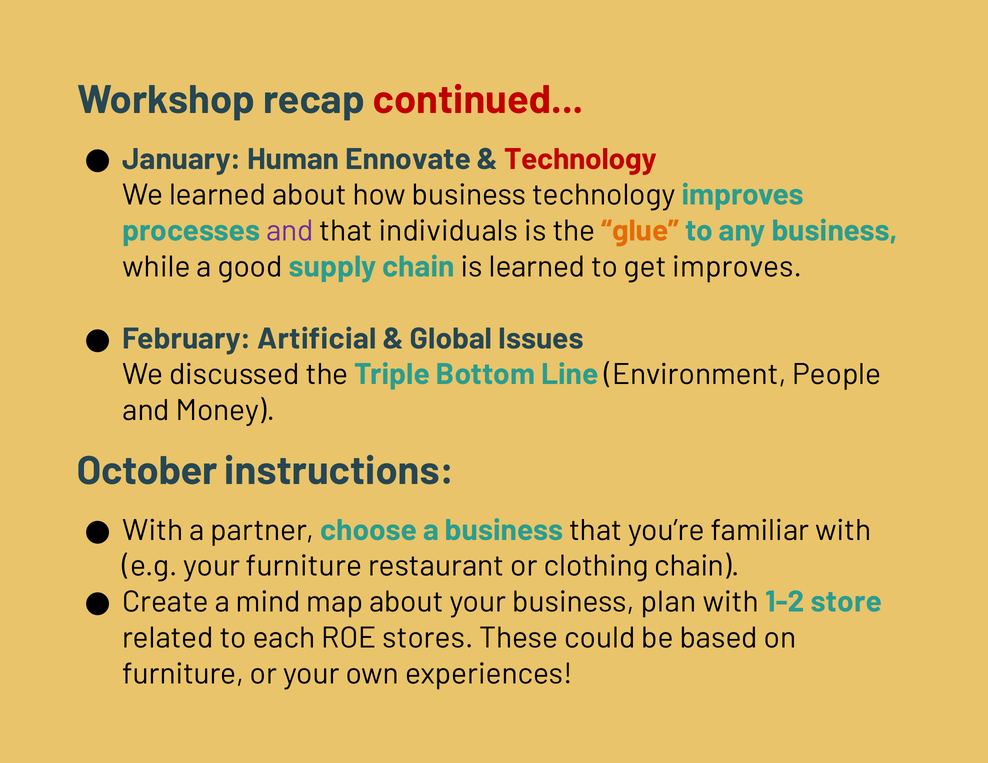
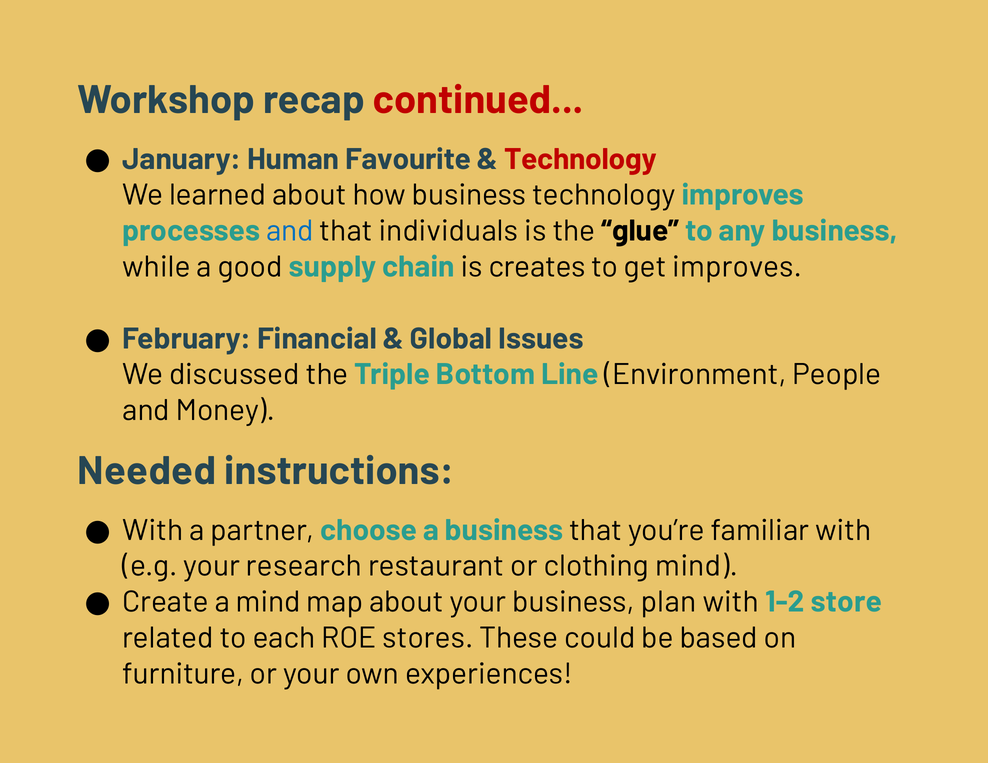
Ennovate: Ennovate -> Favourite (408, 159)
and colour: purple -> blue (290, 231)
glue colour: orange -> black (640, 231)
is learned: learned -> creates (537, 267)
Artificial: Artificial -> Financial (317, 339)
October: October -> Needed (147, 471)
your furniture: furniture -> research (304, 566)
clothing chain: chain -> mind (697, 566)
